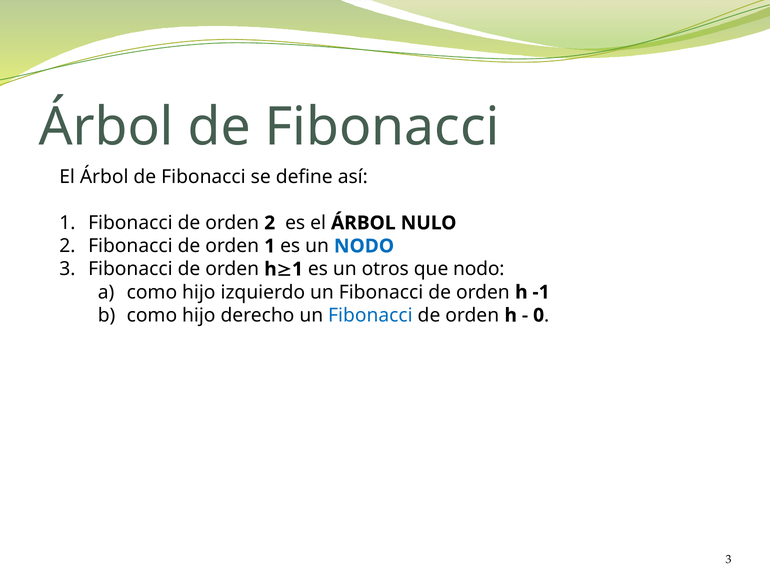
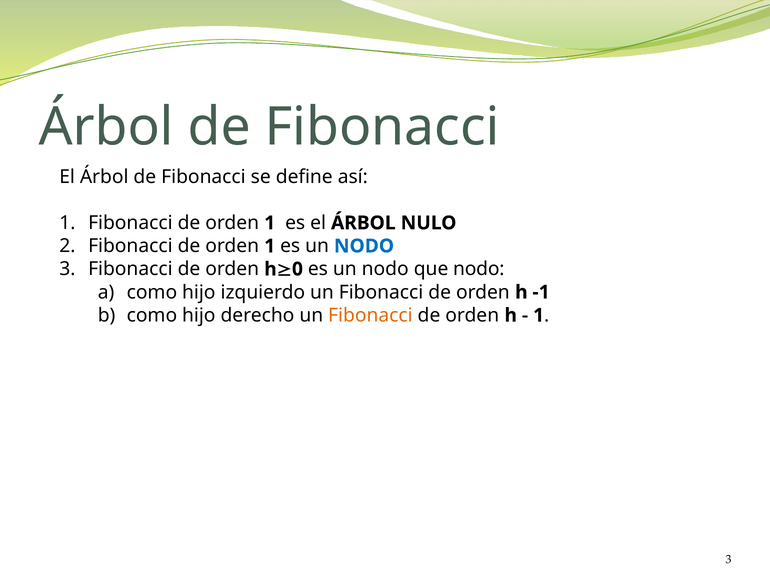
2: 2 -> 1 (270, 223)
1: 1 -> 0 (297, 269)
otros: otros -> nodo (385, 269)
Fibonacci colour: blue -> orange (370, 316)
0: 0 -> 1 (539, 316)
